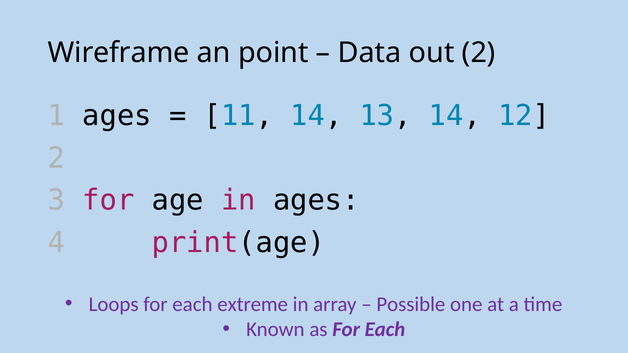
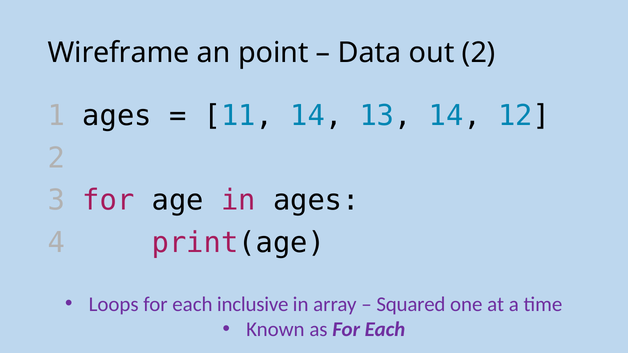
extreme: extreme -> inclusive (253, 304)
Possible: Possible -> Squared (411, 304)
